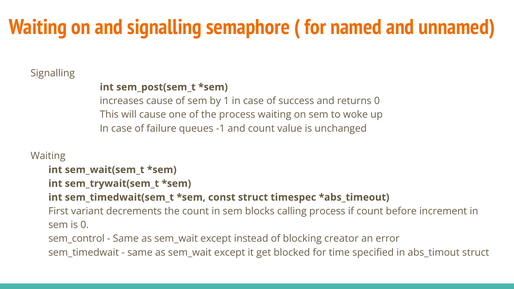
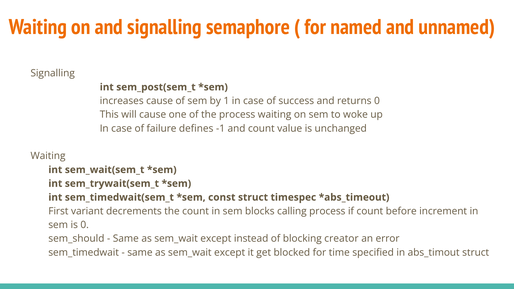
queues: queues -> defines (196, 128)
sem_control: sem_control -> sem_should (76, 239)
